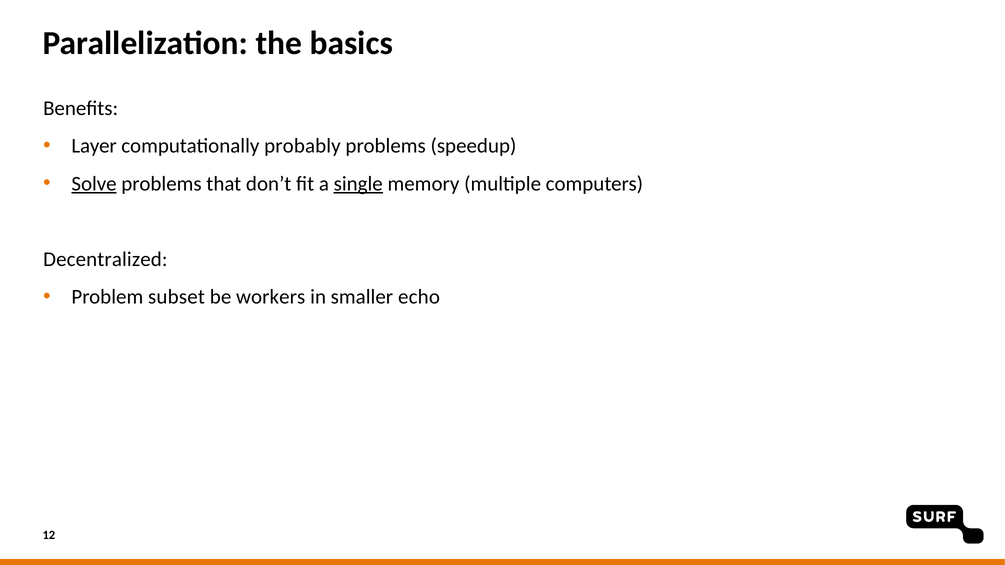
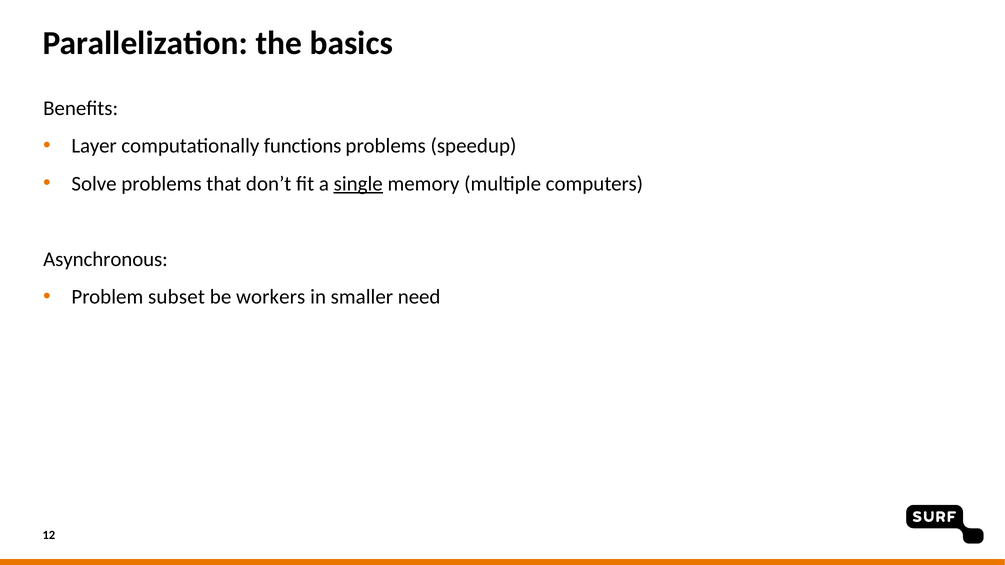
probably: probably -> functions (303, 146)
Solve underline: present -> none (94, 184)
Decentralized: Decentralized -> Asynchronous (105, 259)
echo: echo -> need (419, 297)
